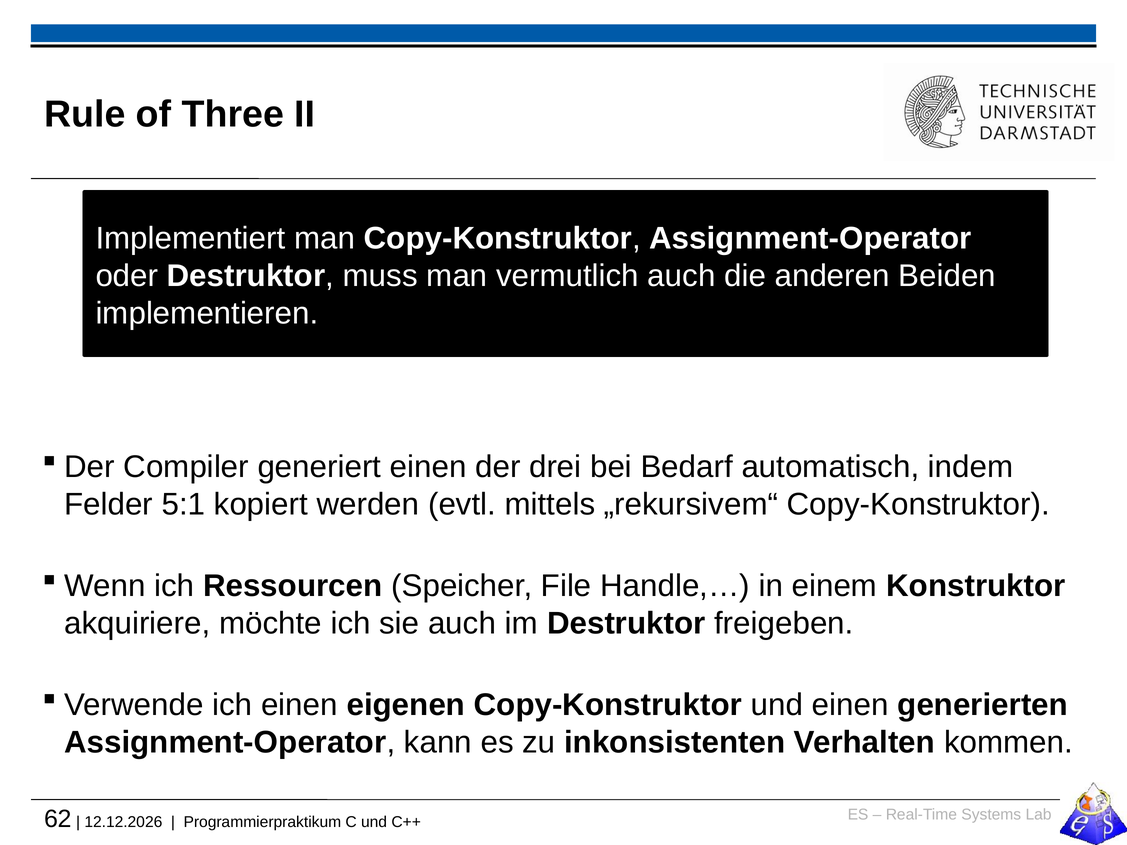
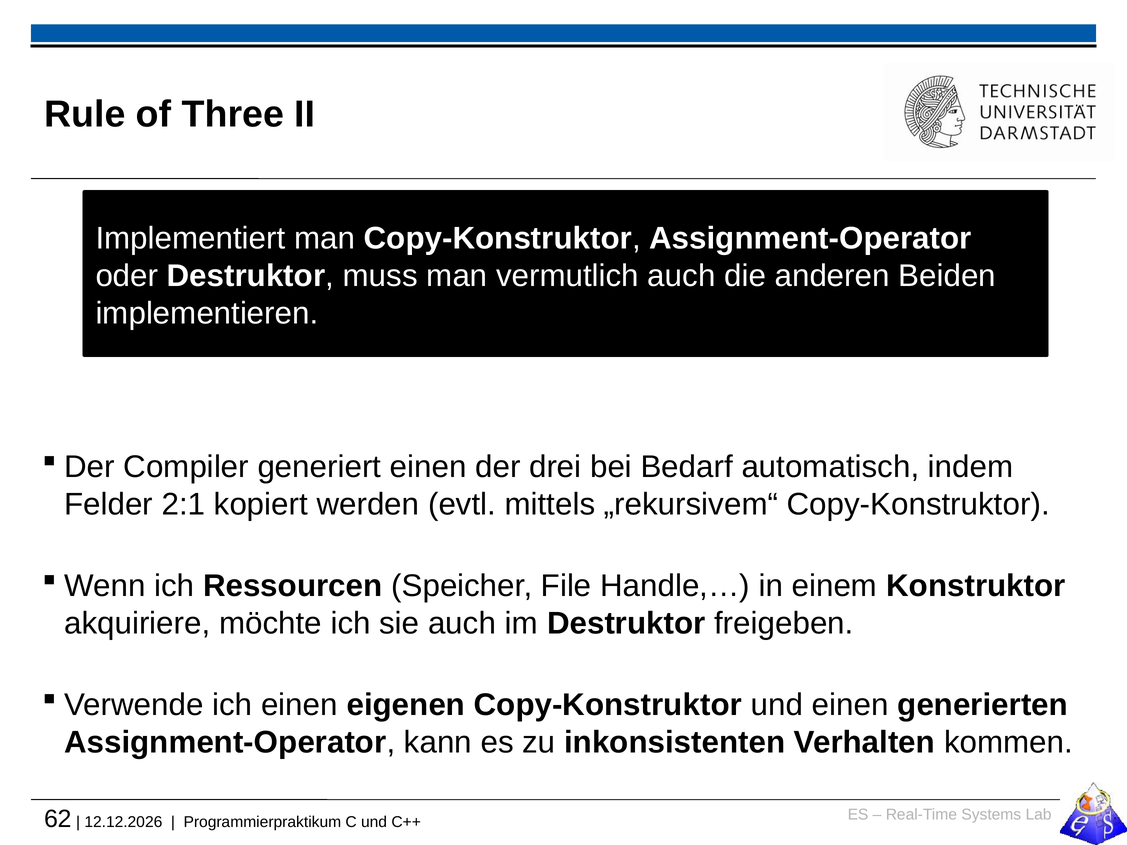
5:1: 5:1 -> 2:1 (183, 505)
